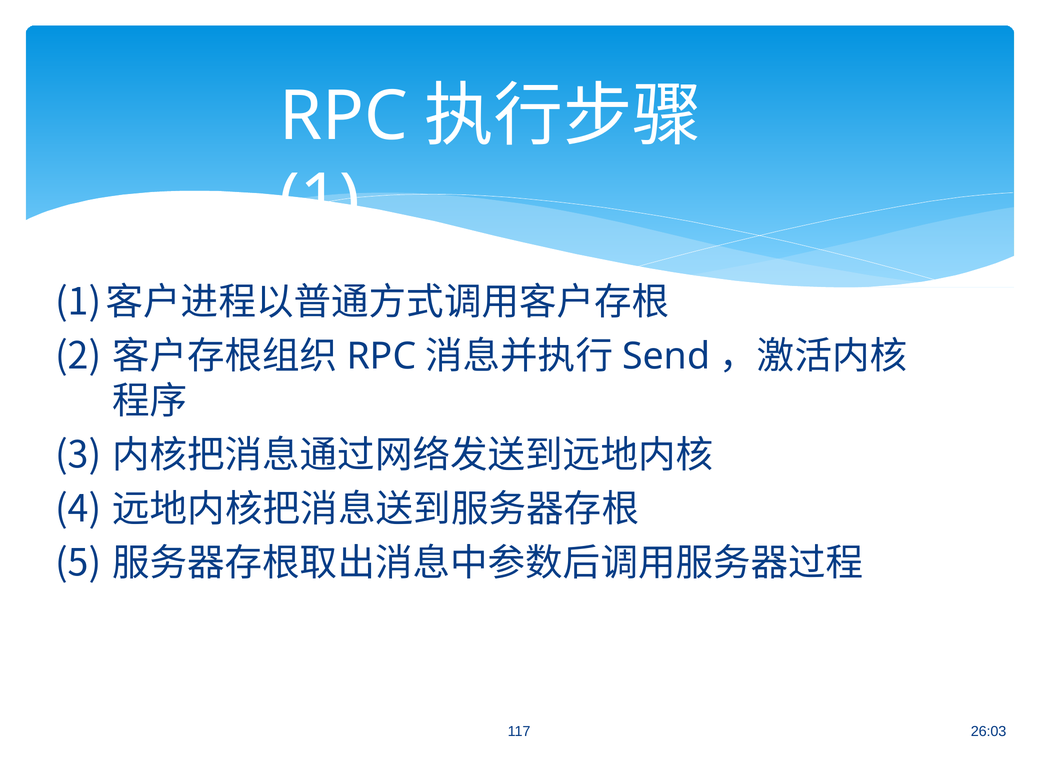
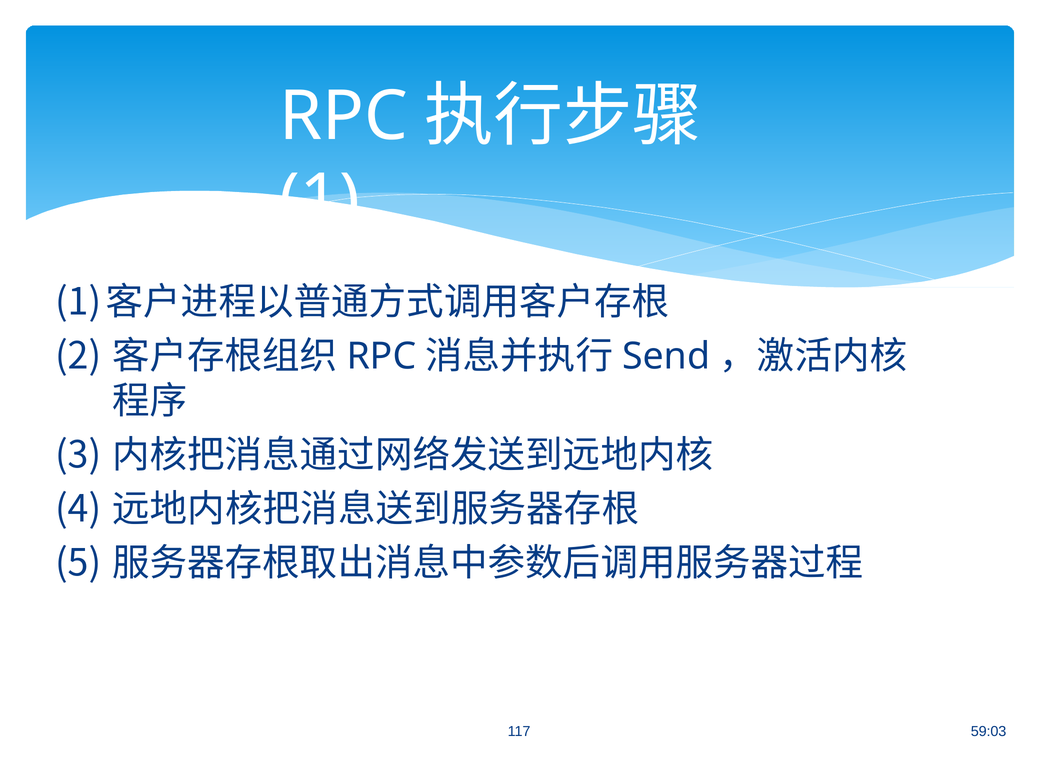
26:03: 26:03 -> 59:03 (989, 732)
